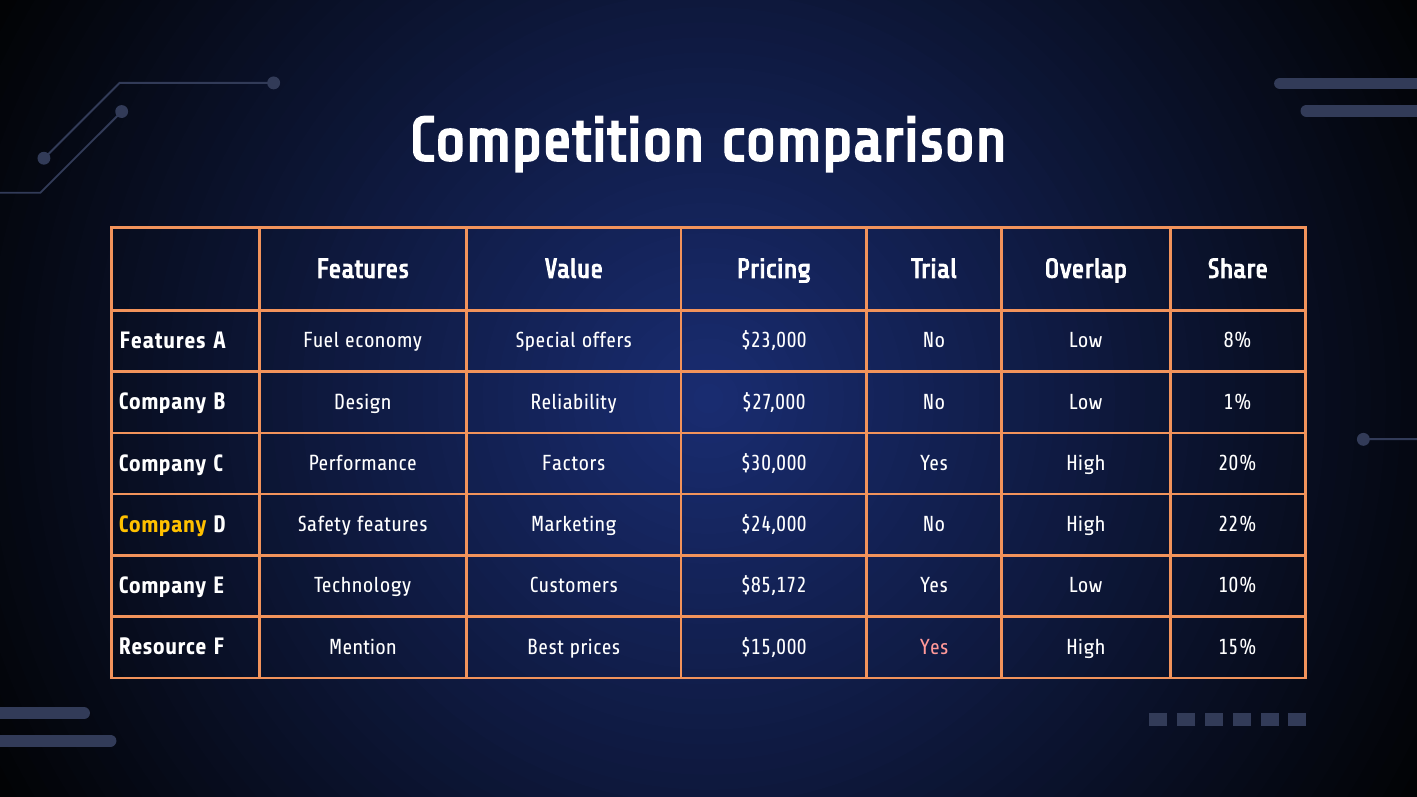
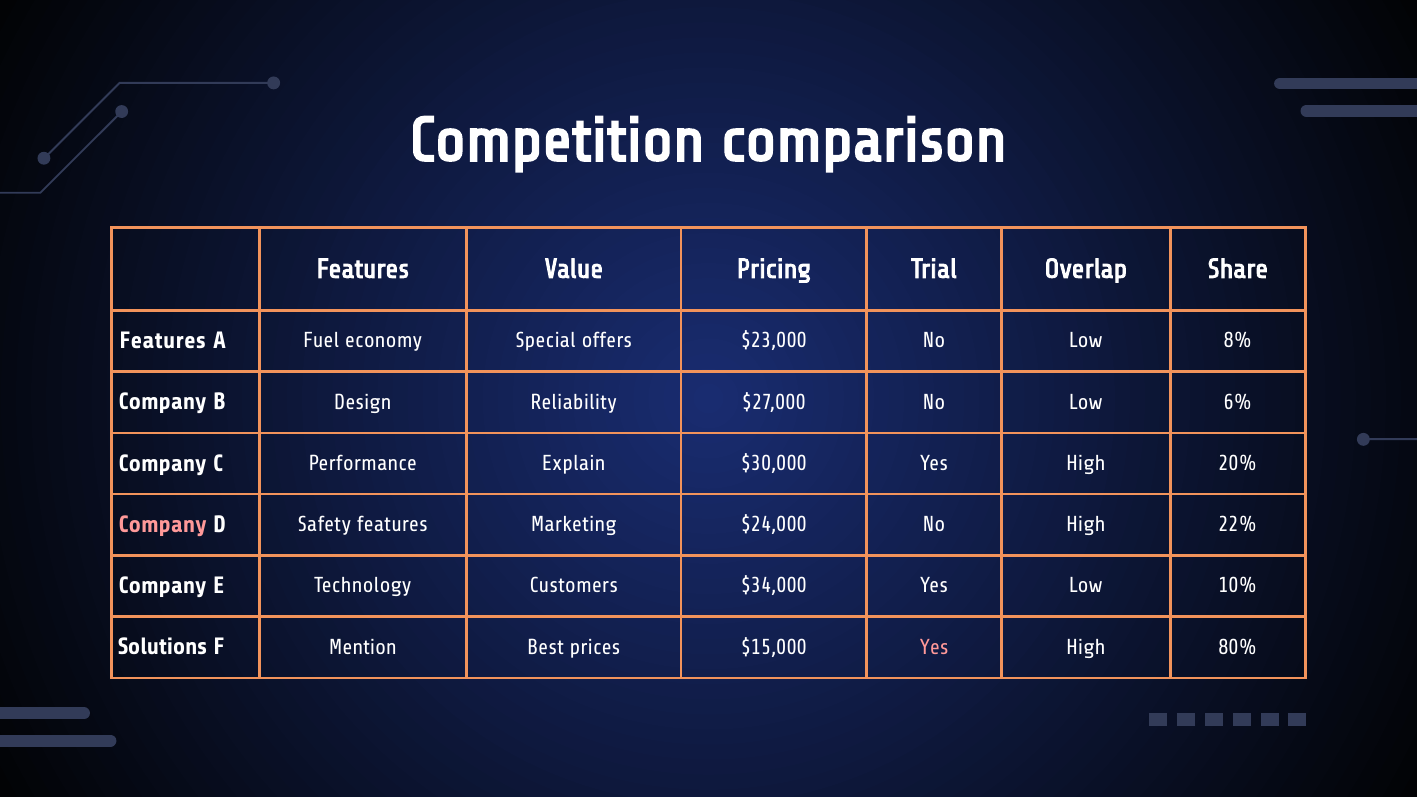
1%: 1% -> 6% (1238, 402)
Factors: Factors -> Explain (574, 463)
Company colour: yellow -> pink (163, 525)
$85,172: $85,172 -> $34,000 (774, 586)
Resource: Resource -> Solutions (163, 647)
15%: 15% -> 80% (1238, 647)
